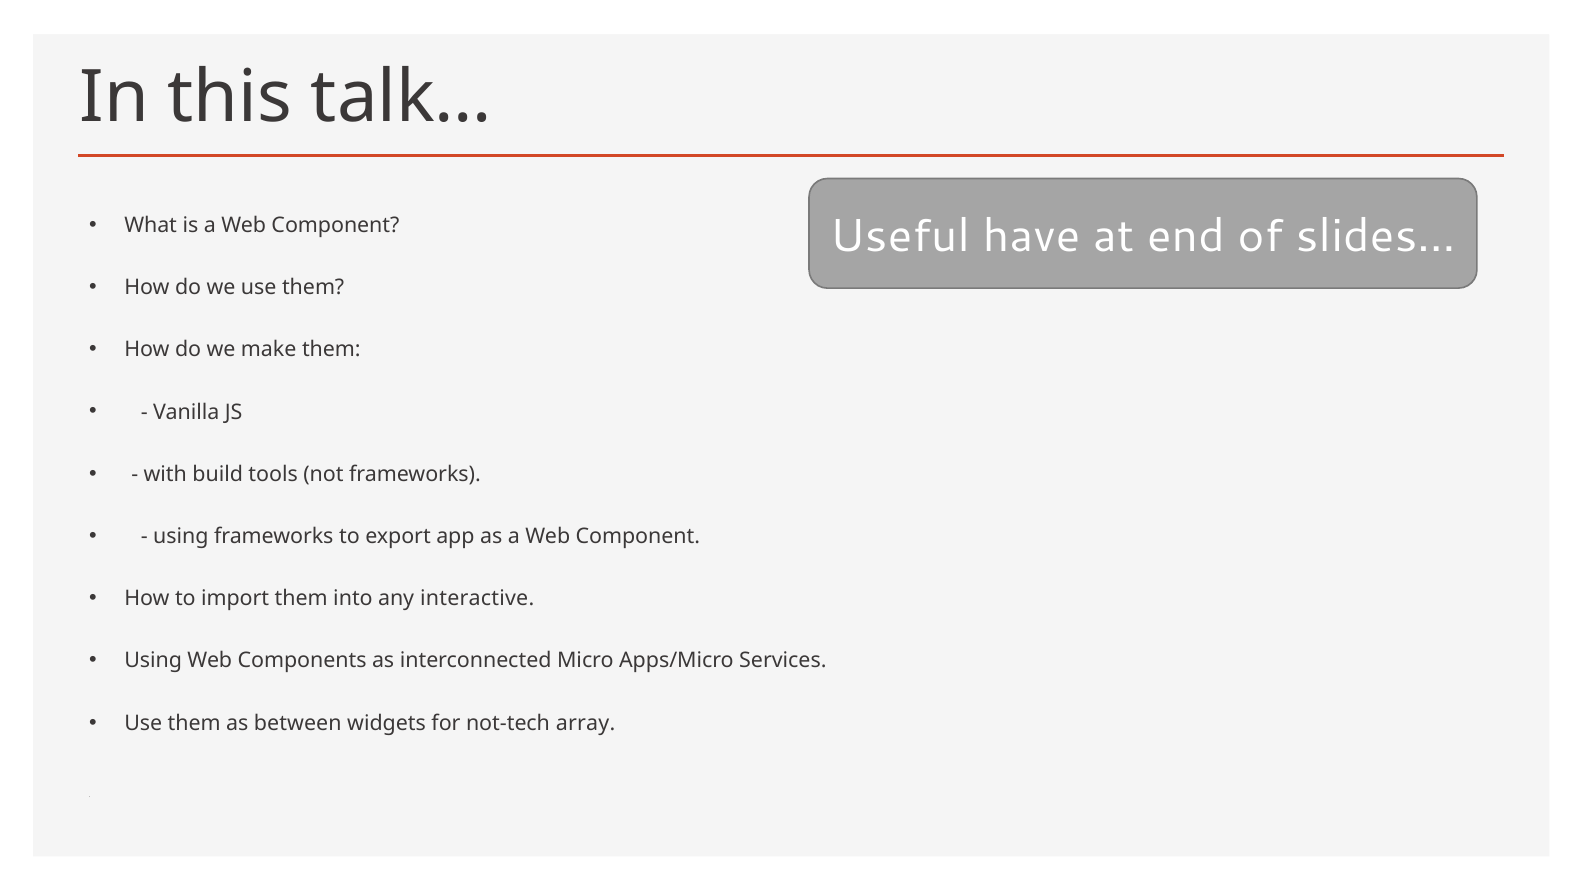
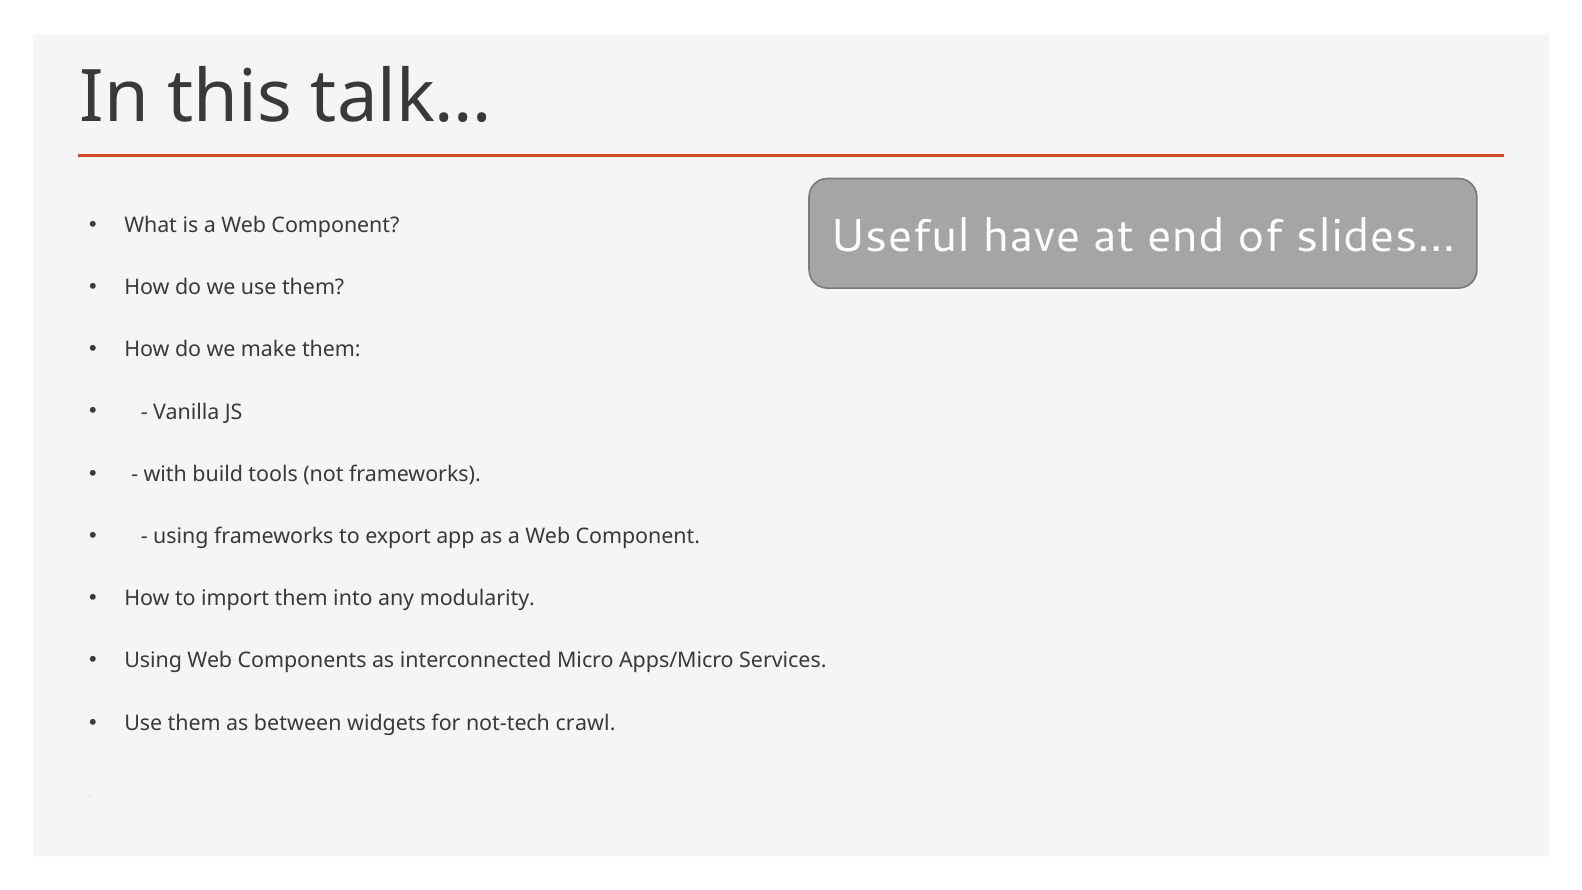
interactive: interactive -> modularity (477, 599)
array: array -> crawl (586, 723)
